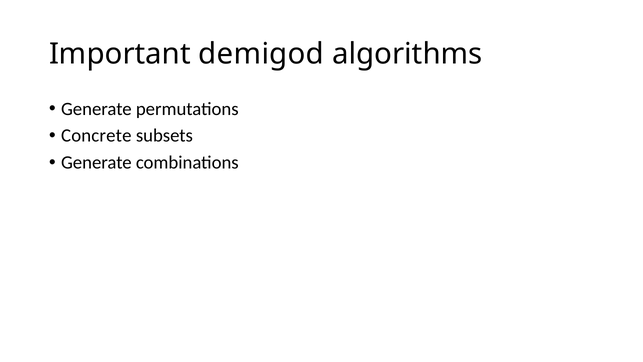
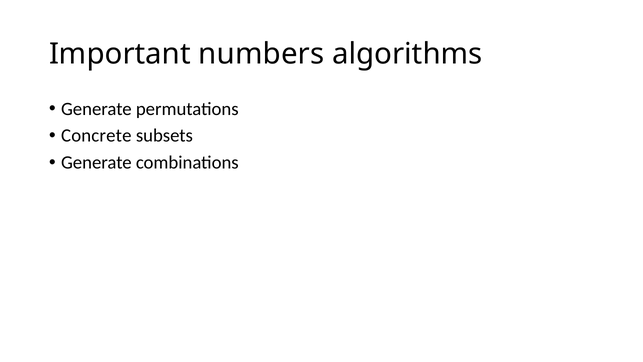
demigod: demigod -> numbers (261, 54)
